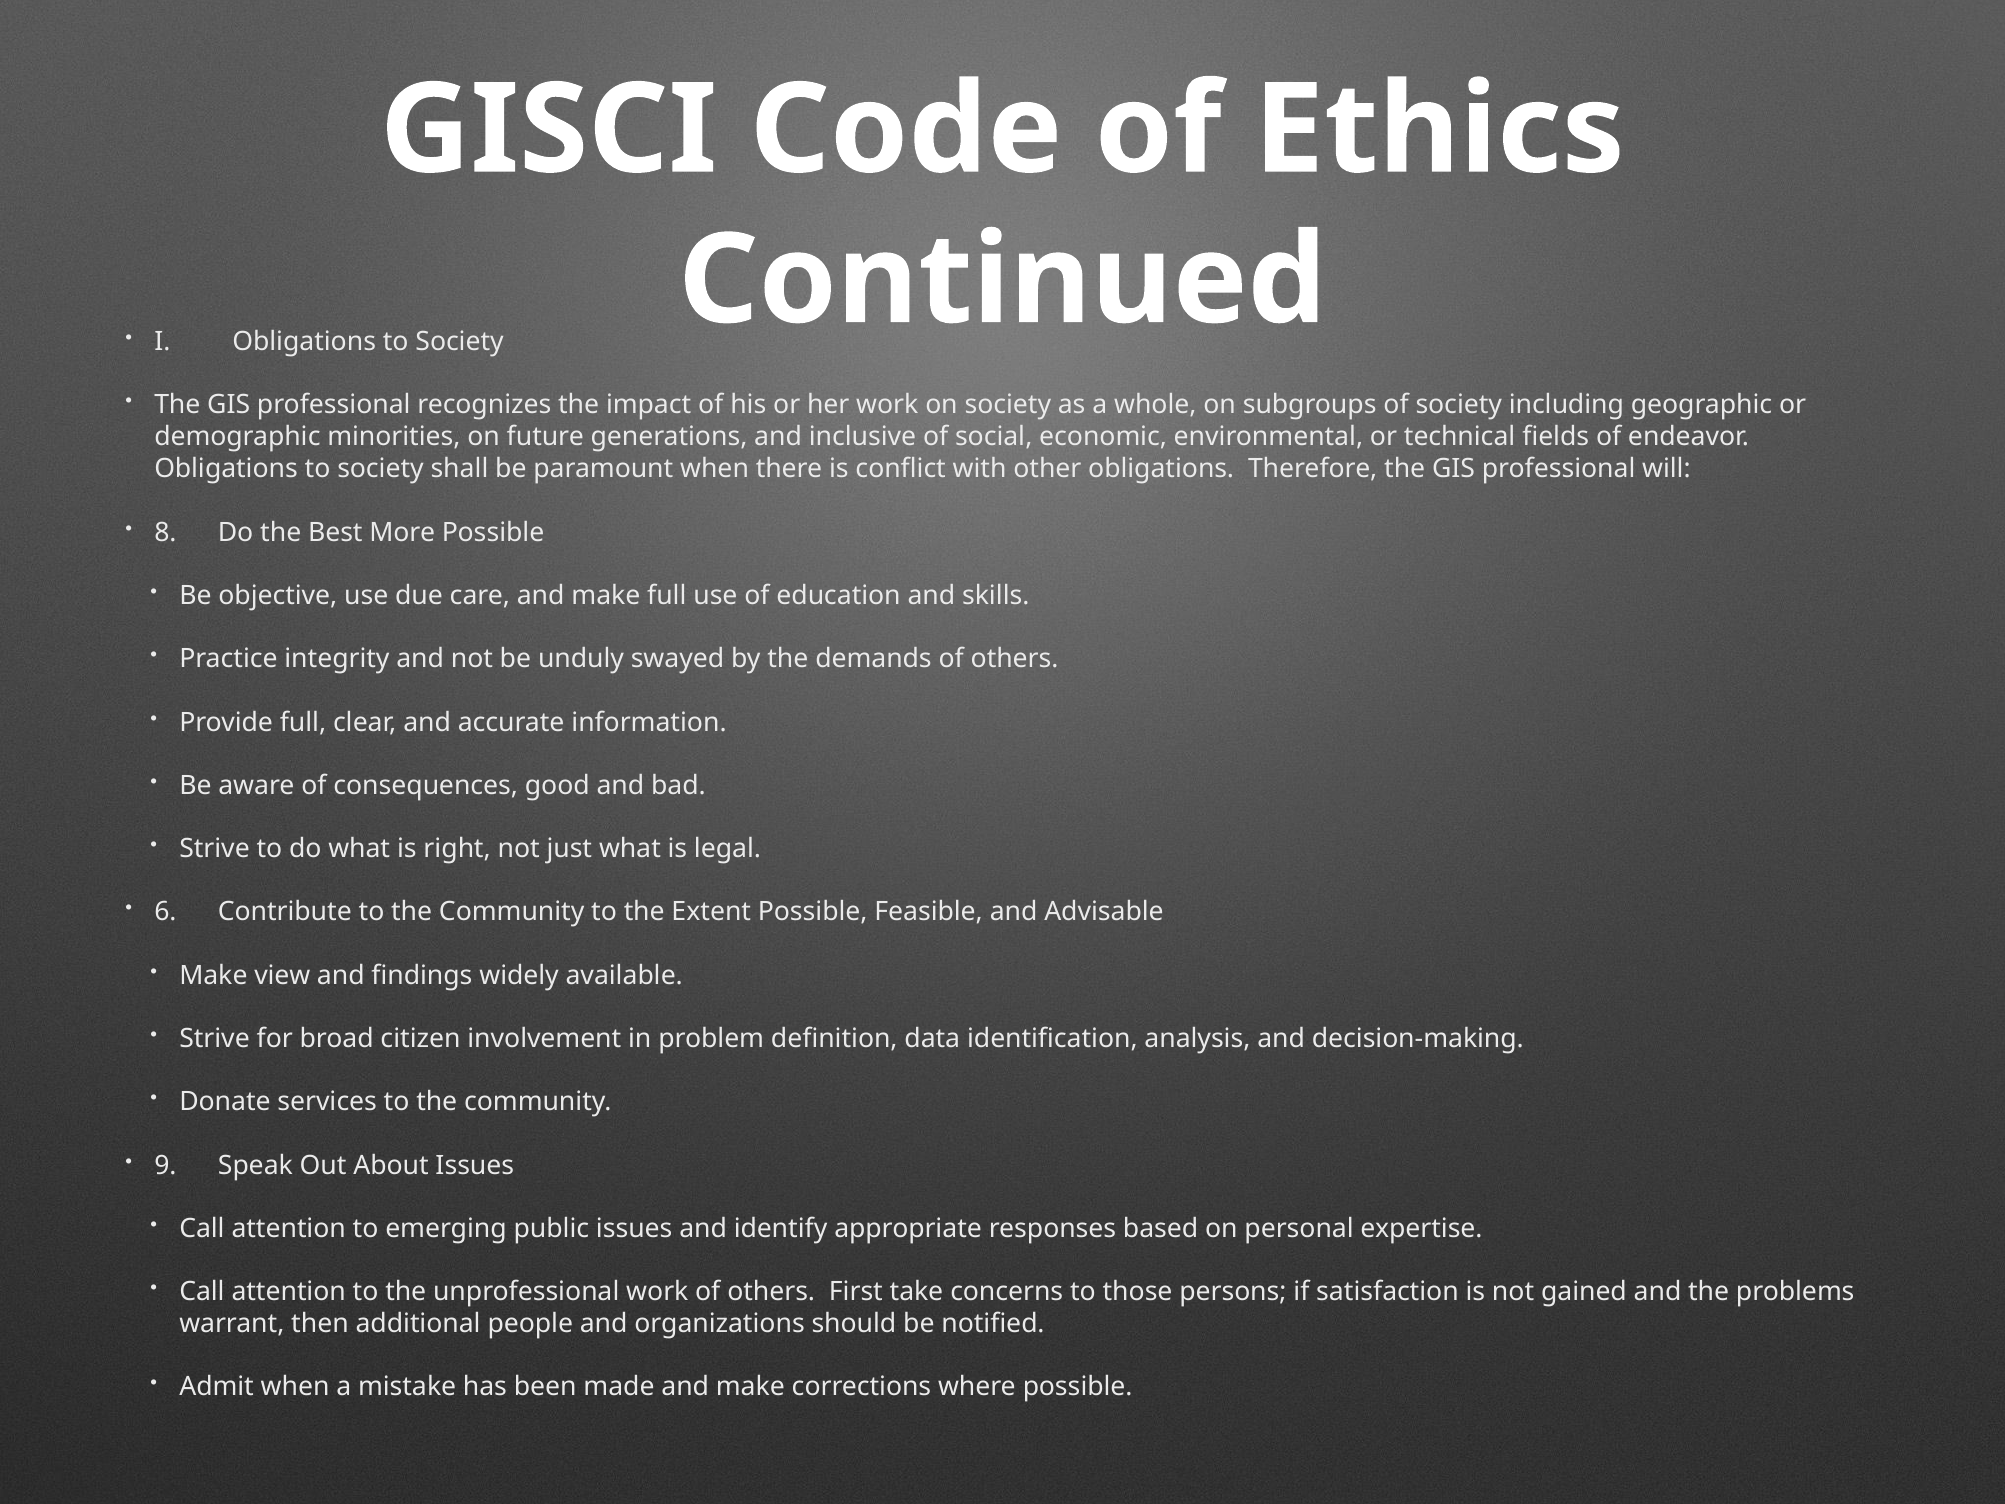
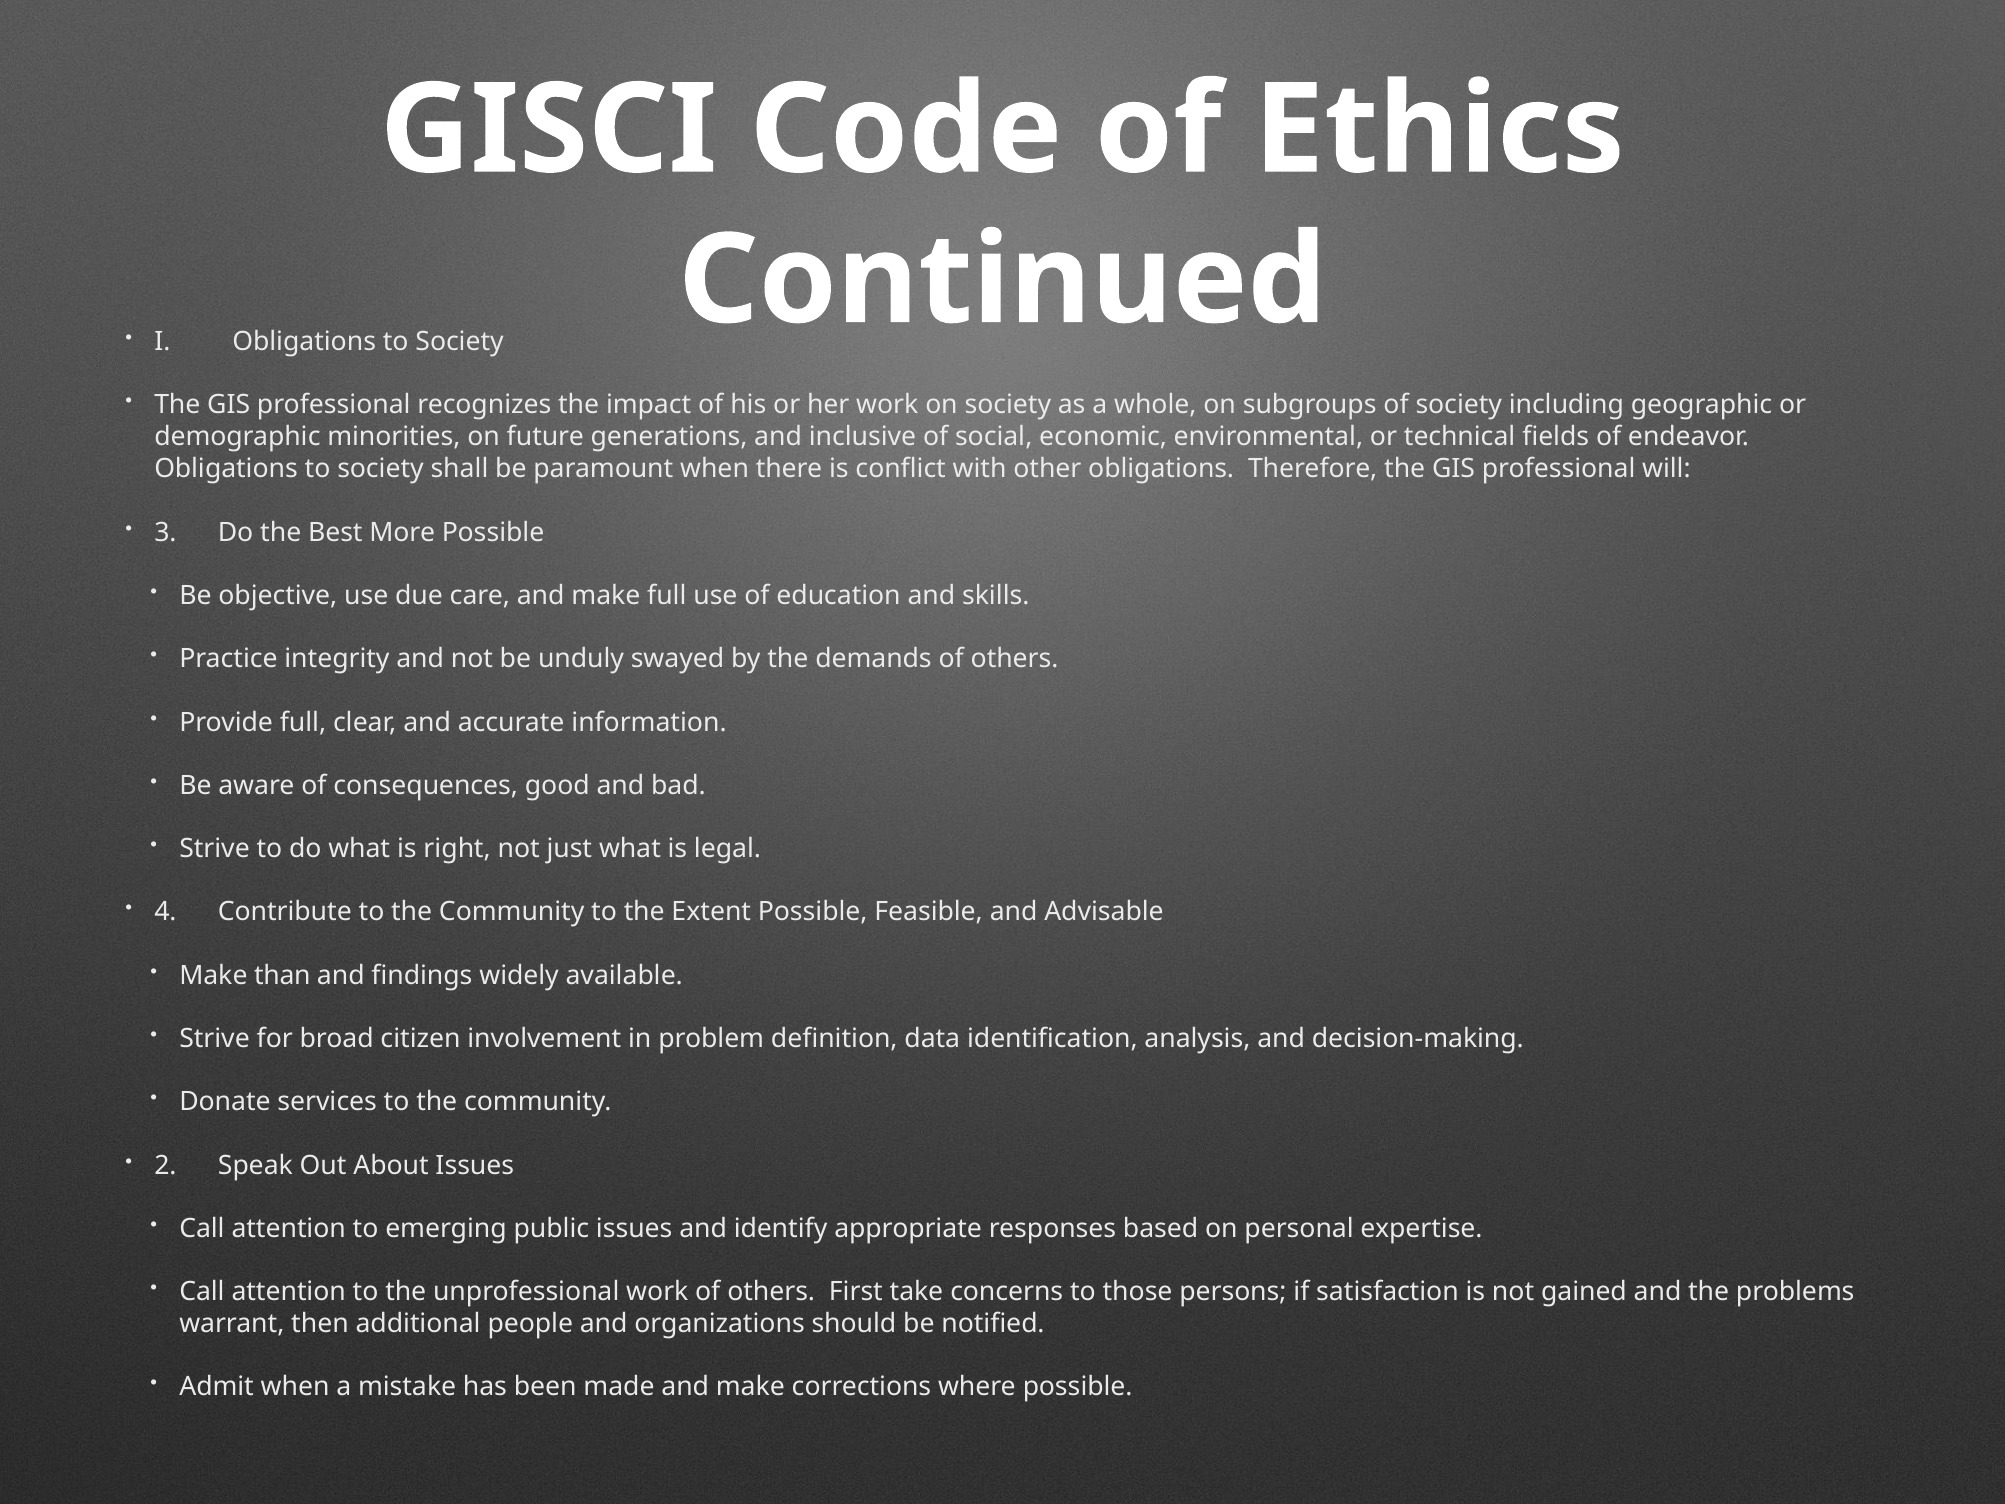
8: 8 -> 3 (165, 532)
6: 6 -> 4 (165, 912)
view: view -> than (282, 975)
9: 9 -> 2 (165, 1165)
